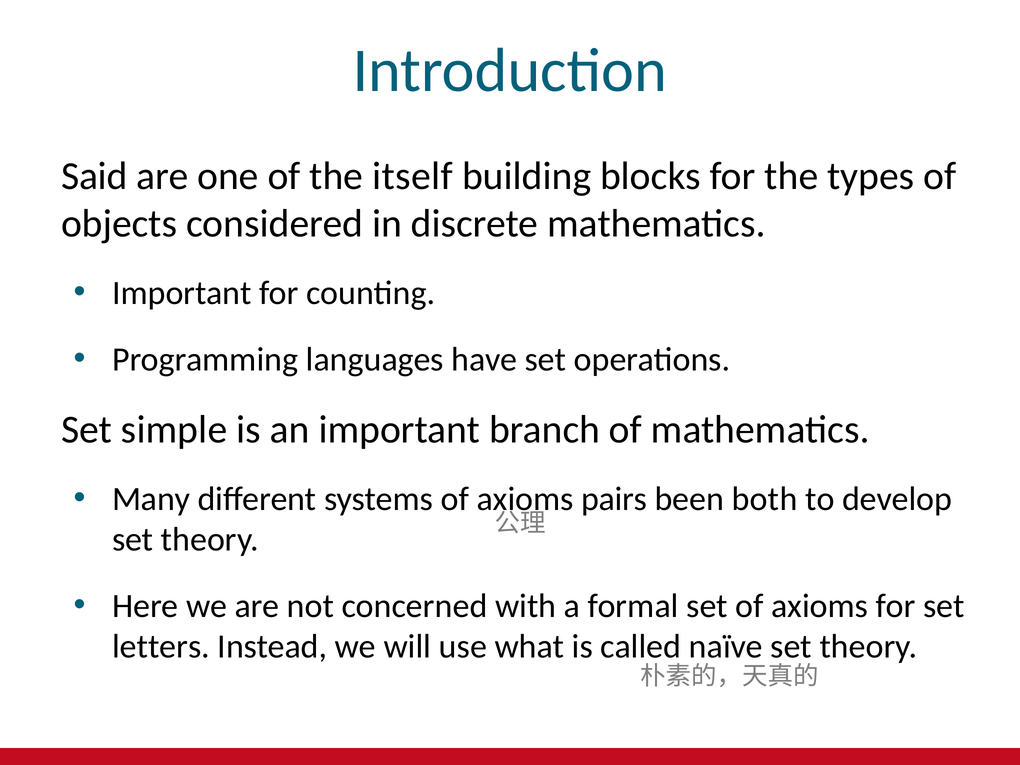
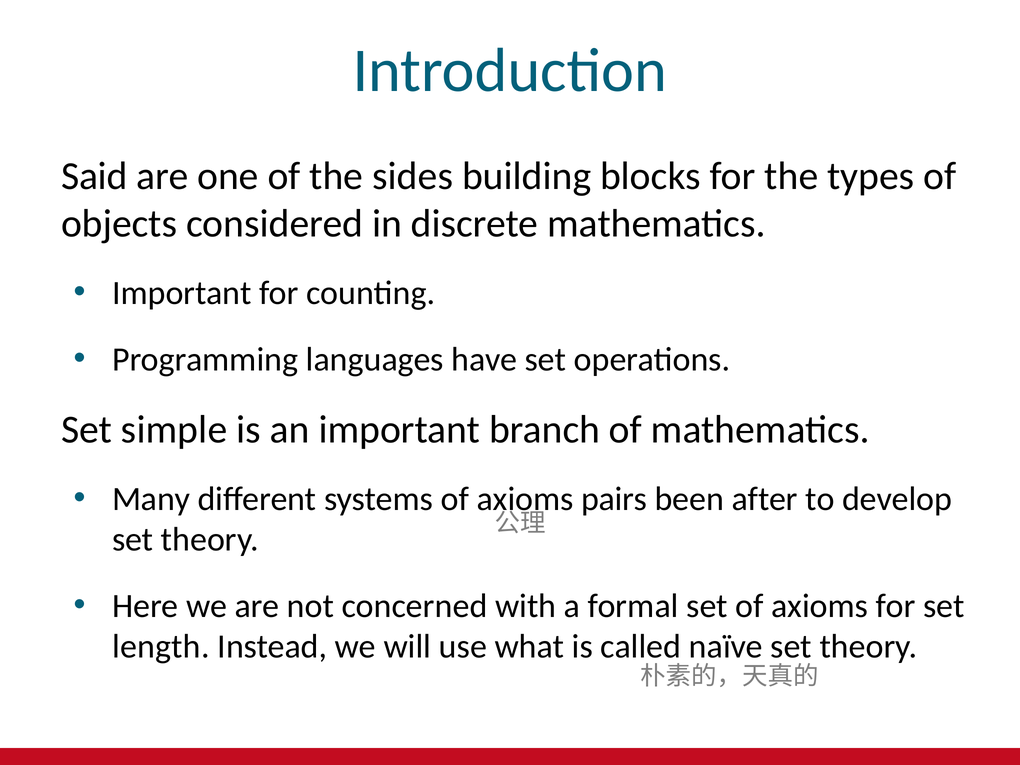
itself: itself -> sides (413, 176)
both: both -> after (765, 499)
letters: letters -> length (161, 647)
